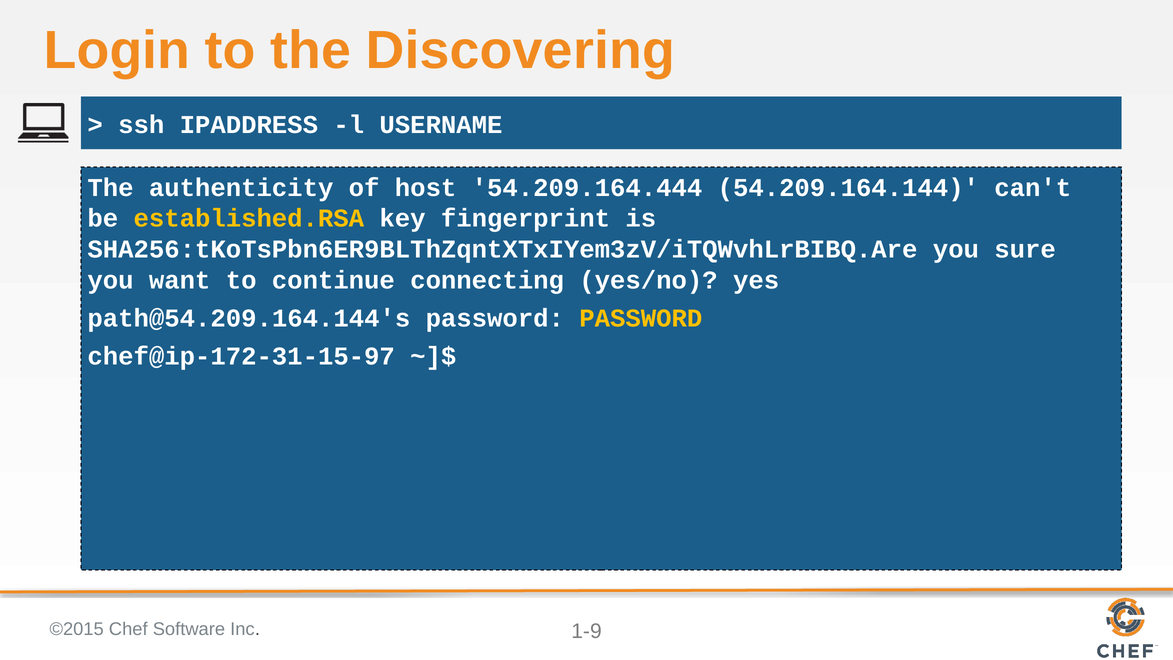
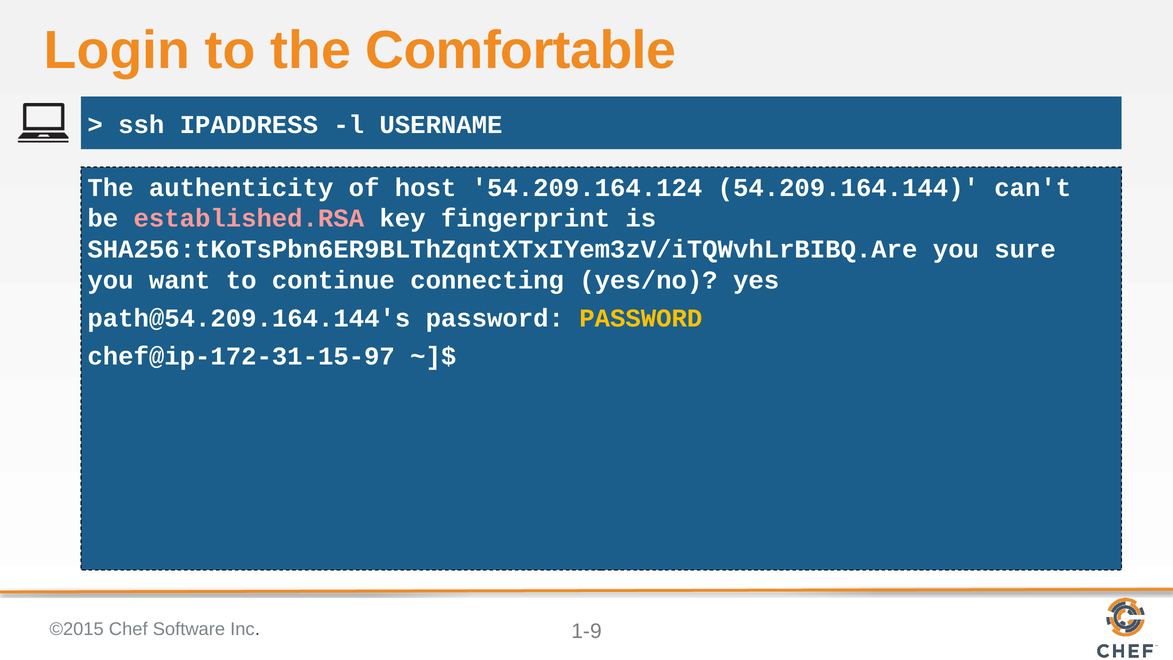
Discovering: Discovering -> Comfortable (521, 51)
54.209.164.444: 54.209.164.444 -> 54.209.164.124 (587, 188)
established.RSA colour: yellow -> pink (249, 218)
